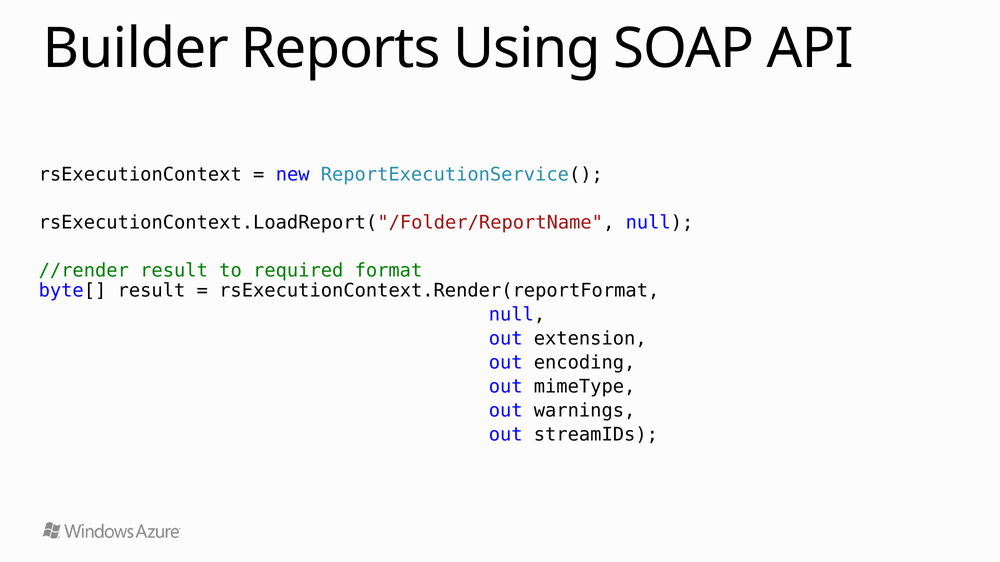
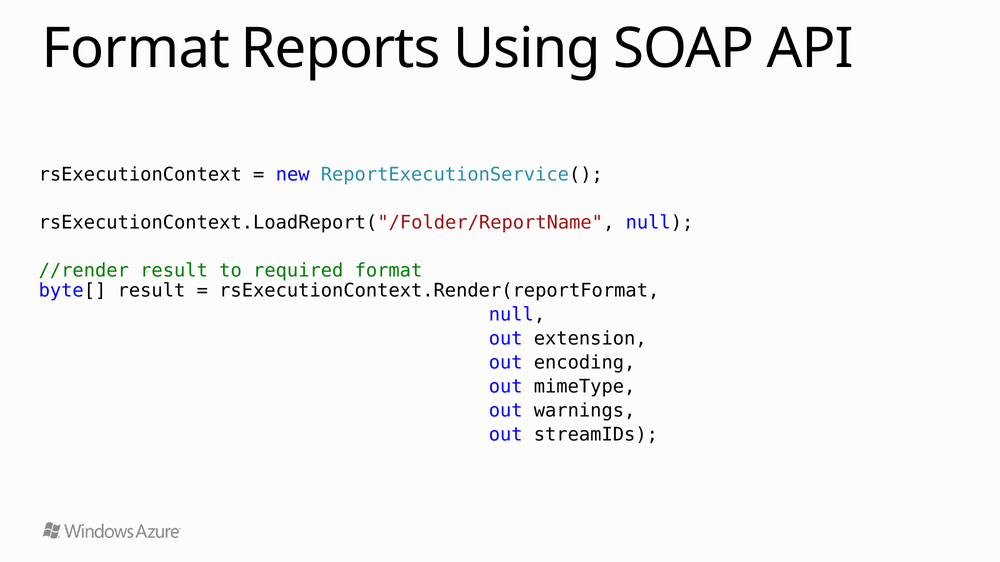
Builder: Builder -> Format (136, 49)
